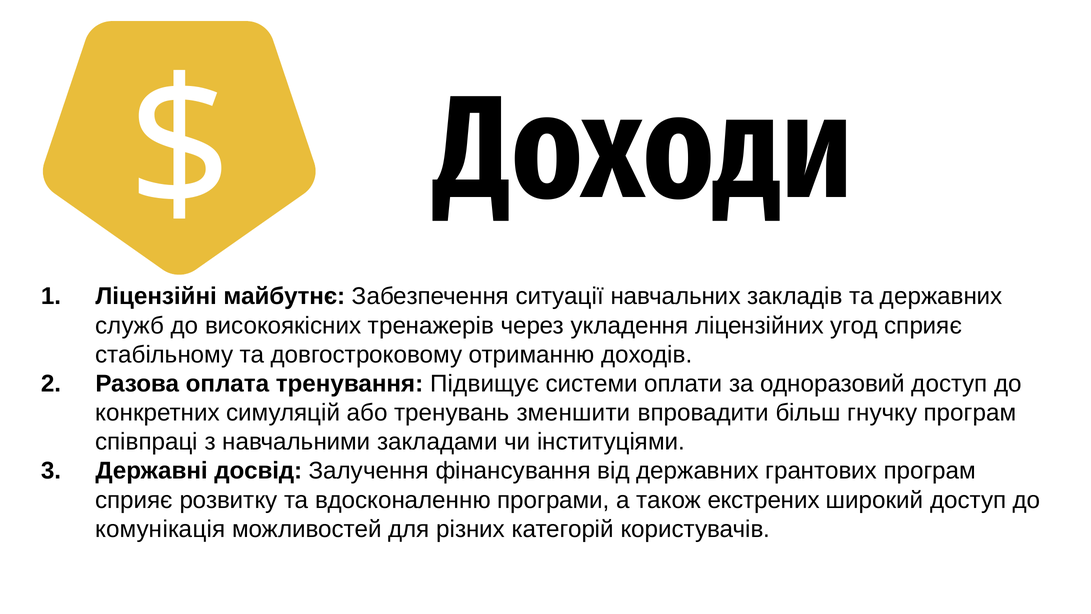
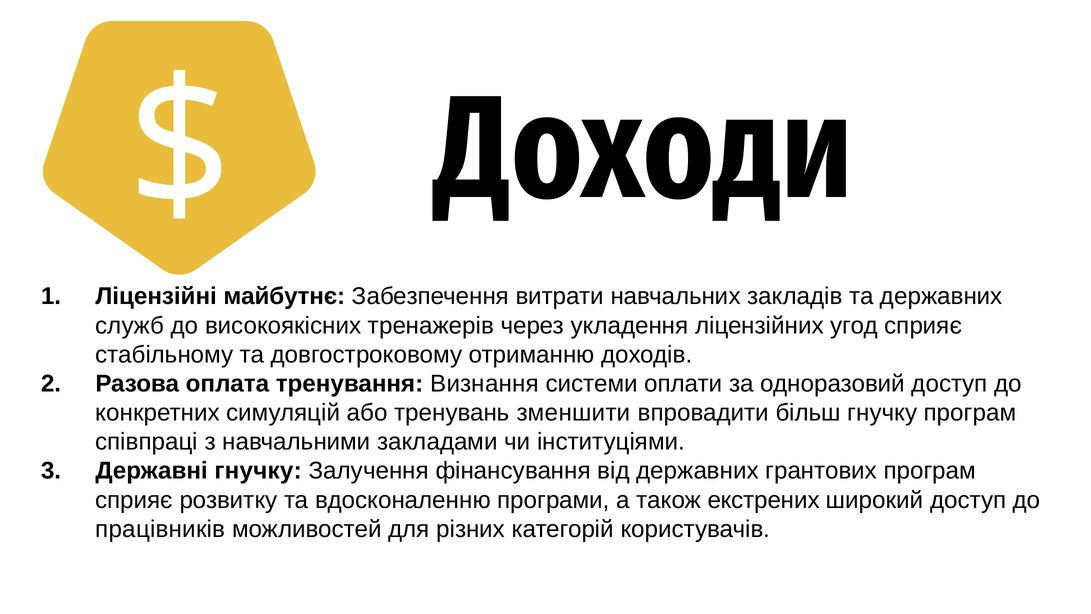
ситуації: ситуації -> витрати (560, 296)
Підвищує: Підвищує -> Визнання (485, 384)
Державні досвід: досвід -> гнучку (258, 471)
комунікація: комунікація -> працівників (160, 529)
